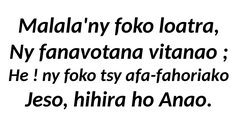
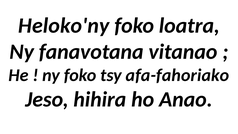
Malala'ny: Malala'ny -> Heloko'ny (64, 25)
